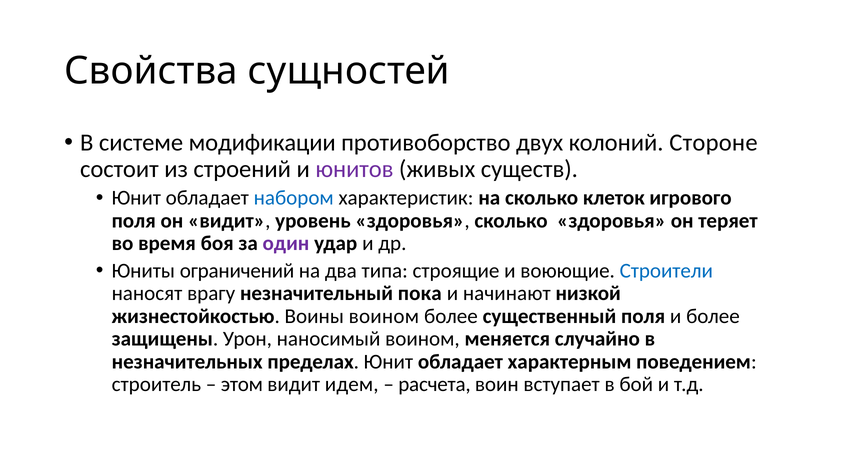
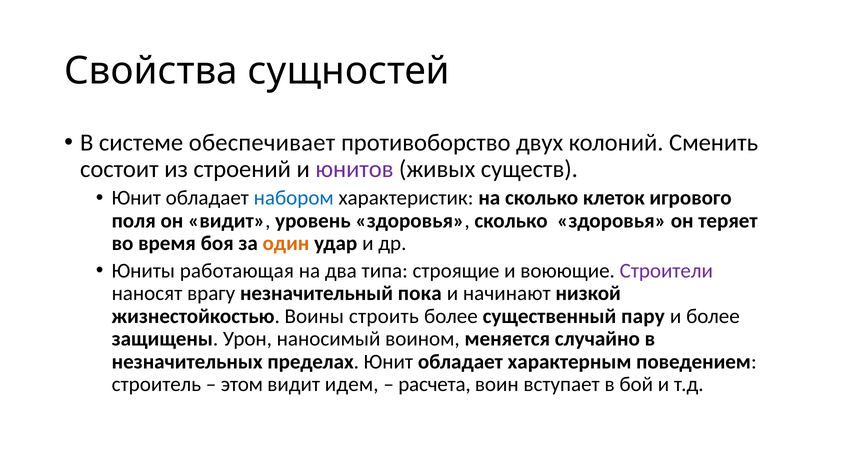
модификации: модификации -> обеспечивает (262, 142)
Стороне: Стороне -> Сменить (714, 142)
один colour: purple -> orange (286, 244)
ограничений: ограничений -> работающая (237, 271)
Строители colour: blue -> purple (666, 271)
Воины воином: воином -> строить (384, 316)
существенный поля: поля -> пару (643, 316)
